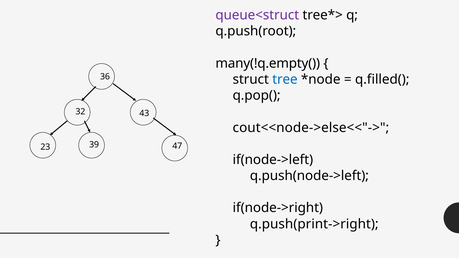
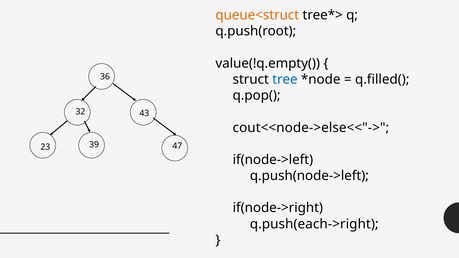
queue<struct colour: purple -> orange (257, 15)
many(!q.empty(: many(!q.empty( -> value(!q.empty( (268, 63)
q.push(print->right: q.push(print->right -> q.push(each->right (314, 224)
